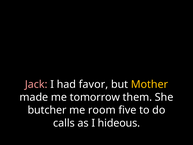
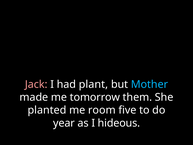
favor: favor -> plant (93, 84)
Mother colour: yellow -> light blue (150, 84)
butcher: butcher -> planted (47, 110)
calls: calls -> year (64, 123)
